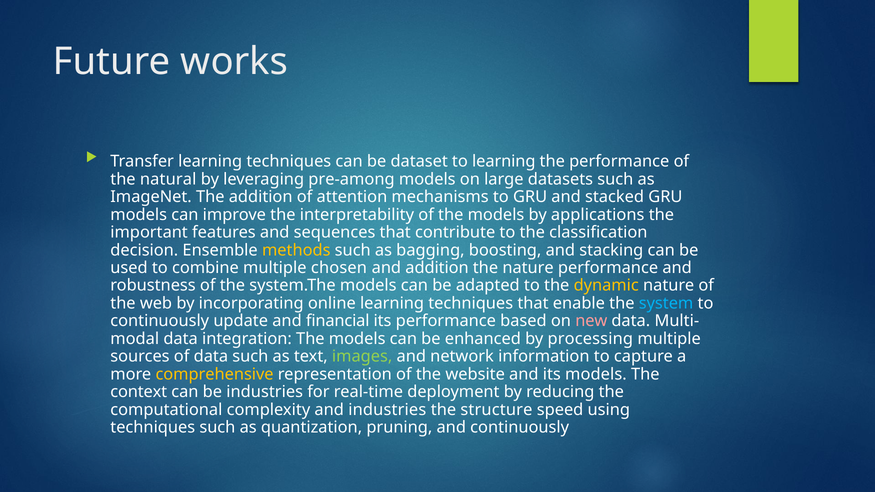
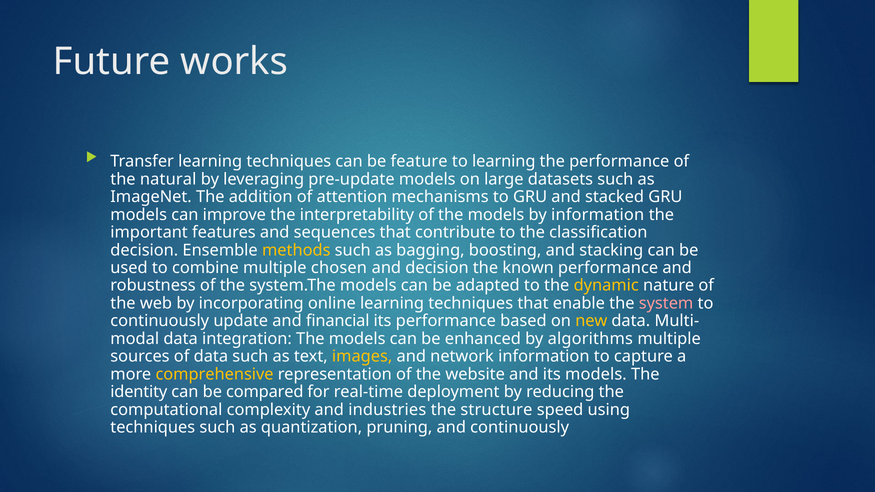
dataset: dataset -> feature (419, 162)
pre-among: pre-among -> pre-update (352, 179)
by applications: applications -> information (598, 215)
and addition: addition -> decision (437, 268)
the nature: nature -> known (528, 268)
system colour: light blue -> pink (666, 303)
new colour: pink -> yellow (591, 321)
processing: processing -> algorithms (590, 339)
images colour: light green -> yellow (362, 357)
context: context -> identity (139, 392)
be industries: industries -> compared (265, 392)
